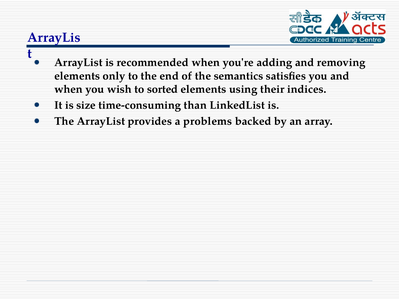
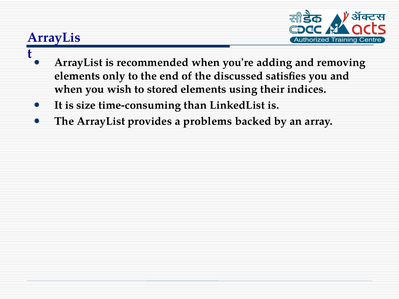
semantics: semantics -> discussed (238, 76)
sorted: sorted -> stored (163, 89)
